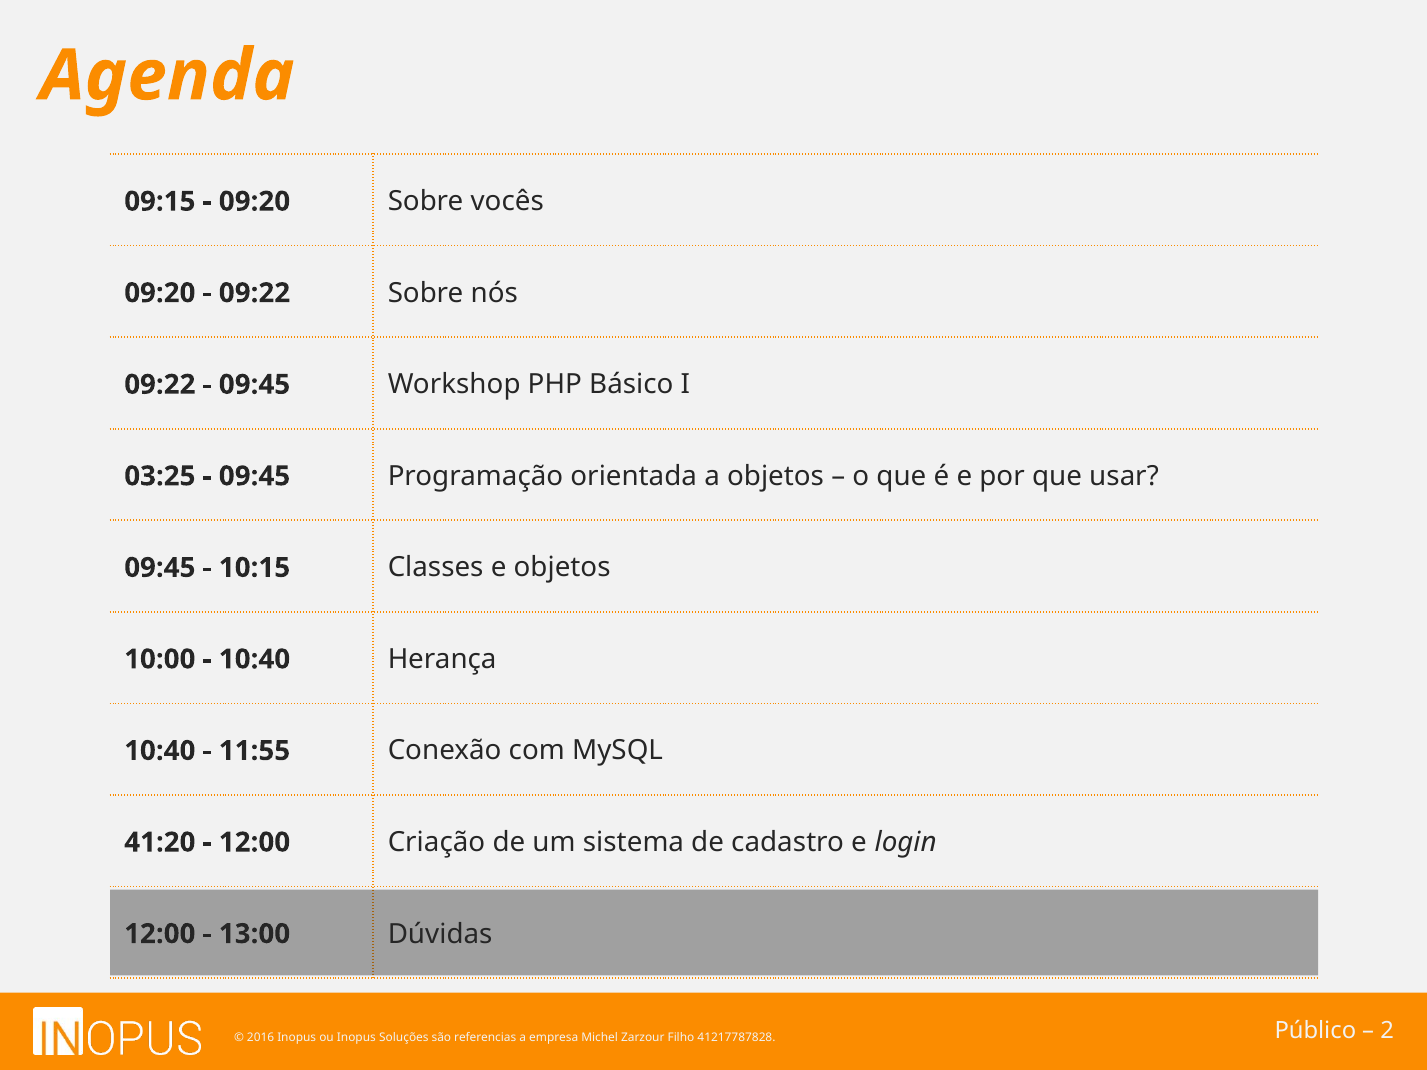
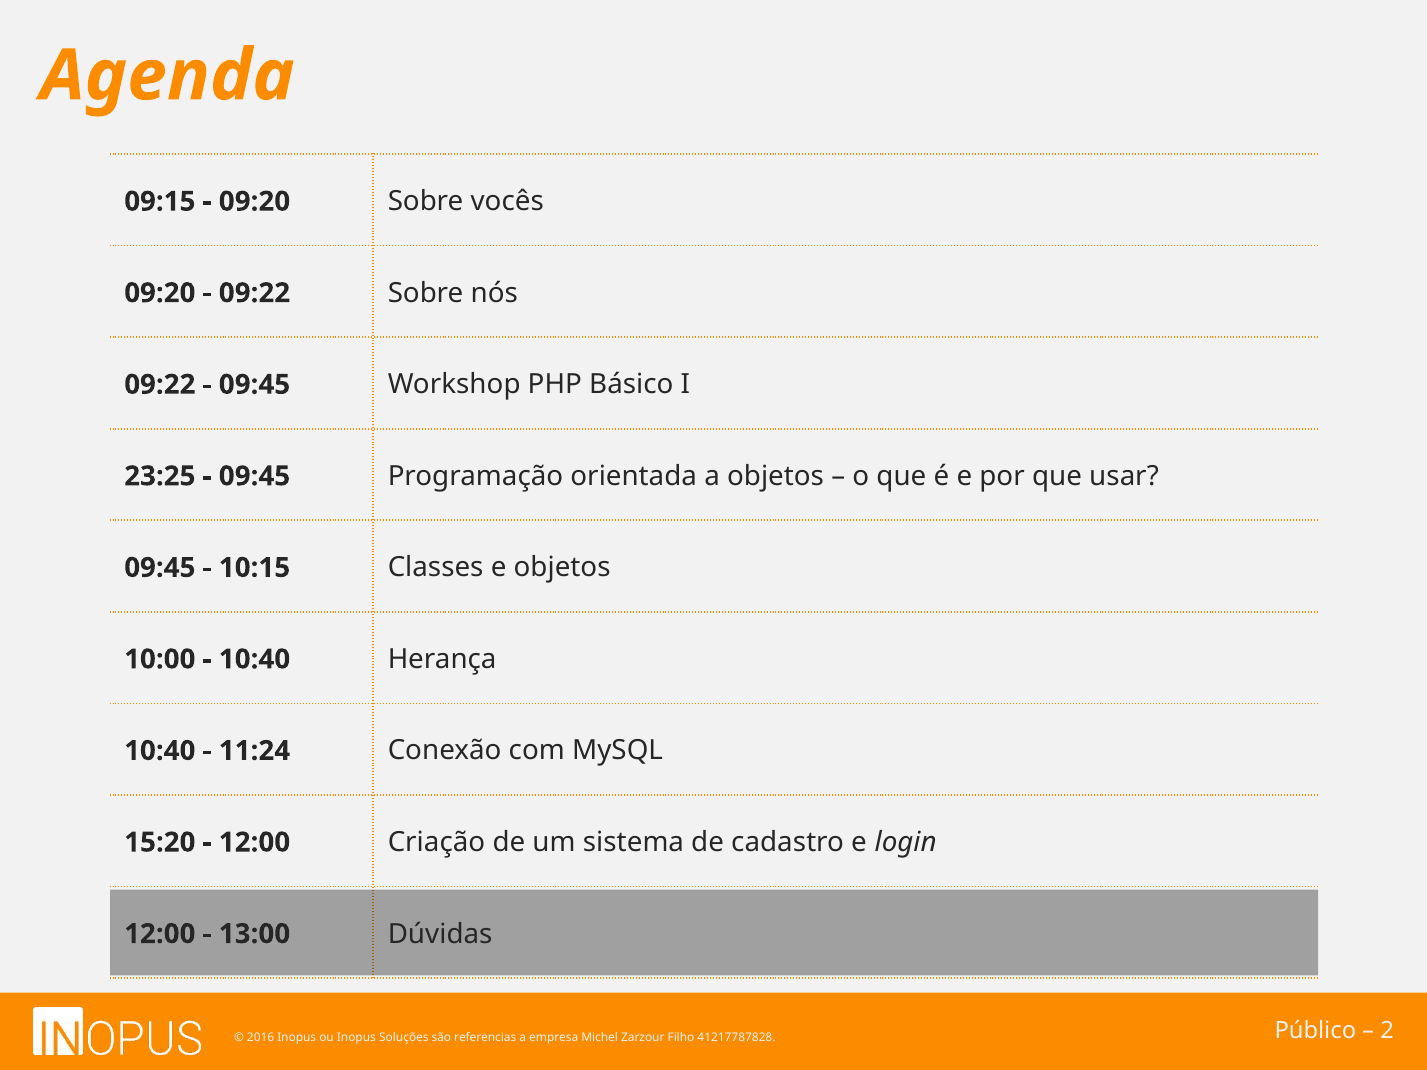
03:25: 03:25 -> 23:25 (160, 476)
11:55: 11:55 -> 11:24 (254, 751)
41:20: 41:20 -> 15:20 (160, 843)
